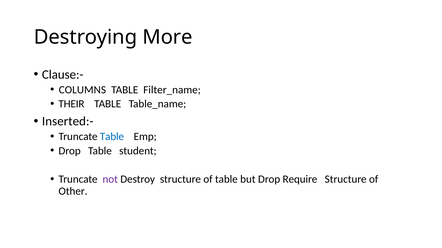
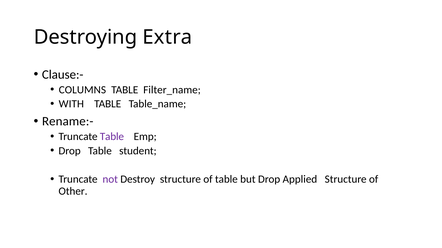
More: More -> Extra (167, 37)
THEIR: THEIR -> WITH (71, 104)
Inserted:-: Inserted:- -> Rename:- (68, 122)
Table colour: blue -> purple (112, 137)
Require: Require -> Applied (300, 180)
